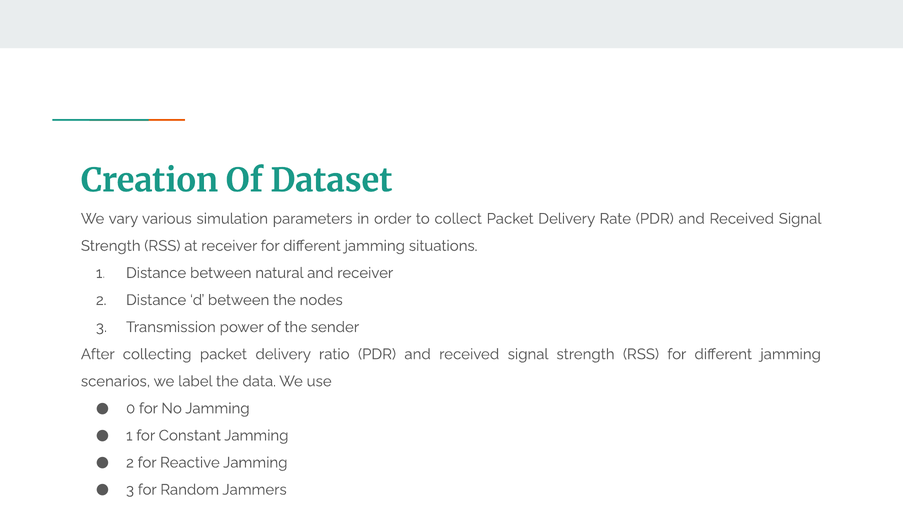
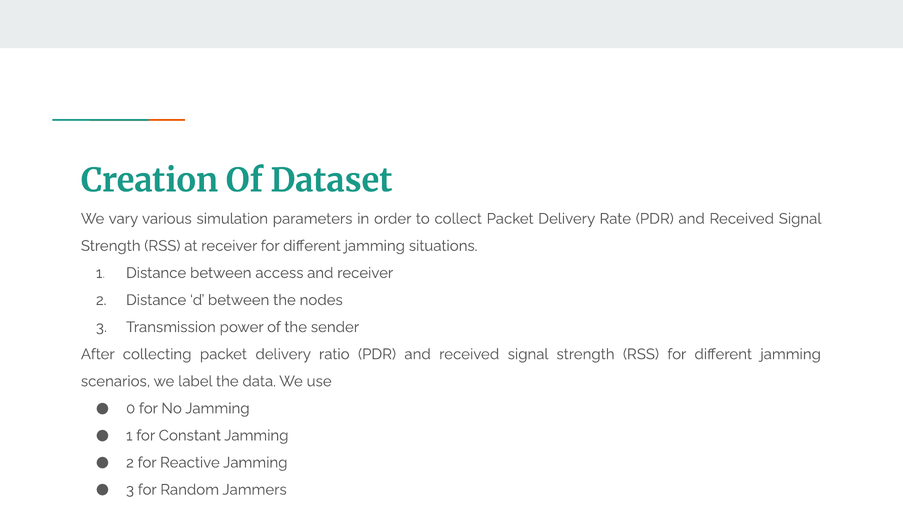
natural: natural -> access (279, 273)
